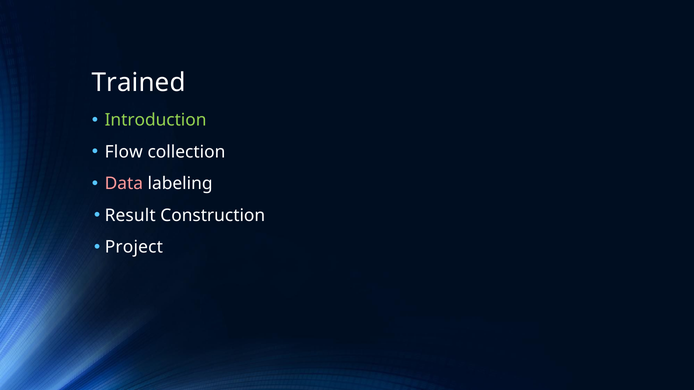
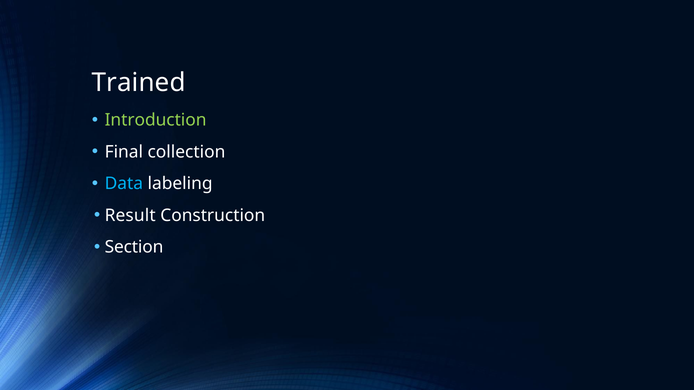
Flow: Flow -> Final (124, 152)
Data colour: pink -> light blue (124, 184)
Project: Project -> Section (134, 247)
